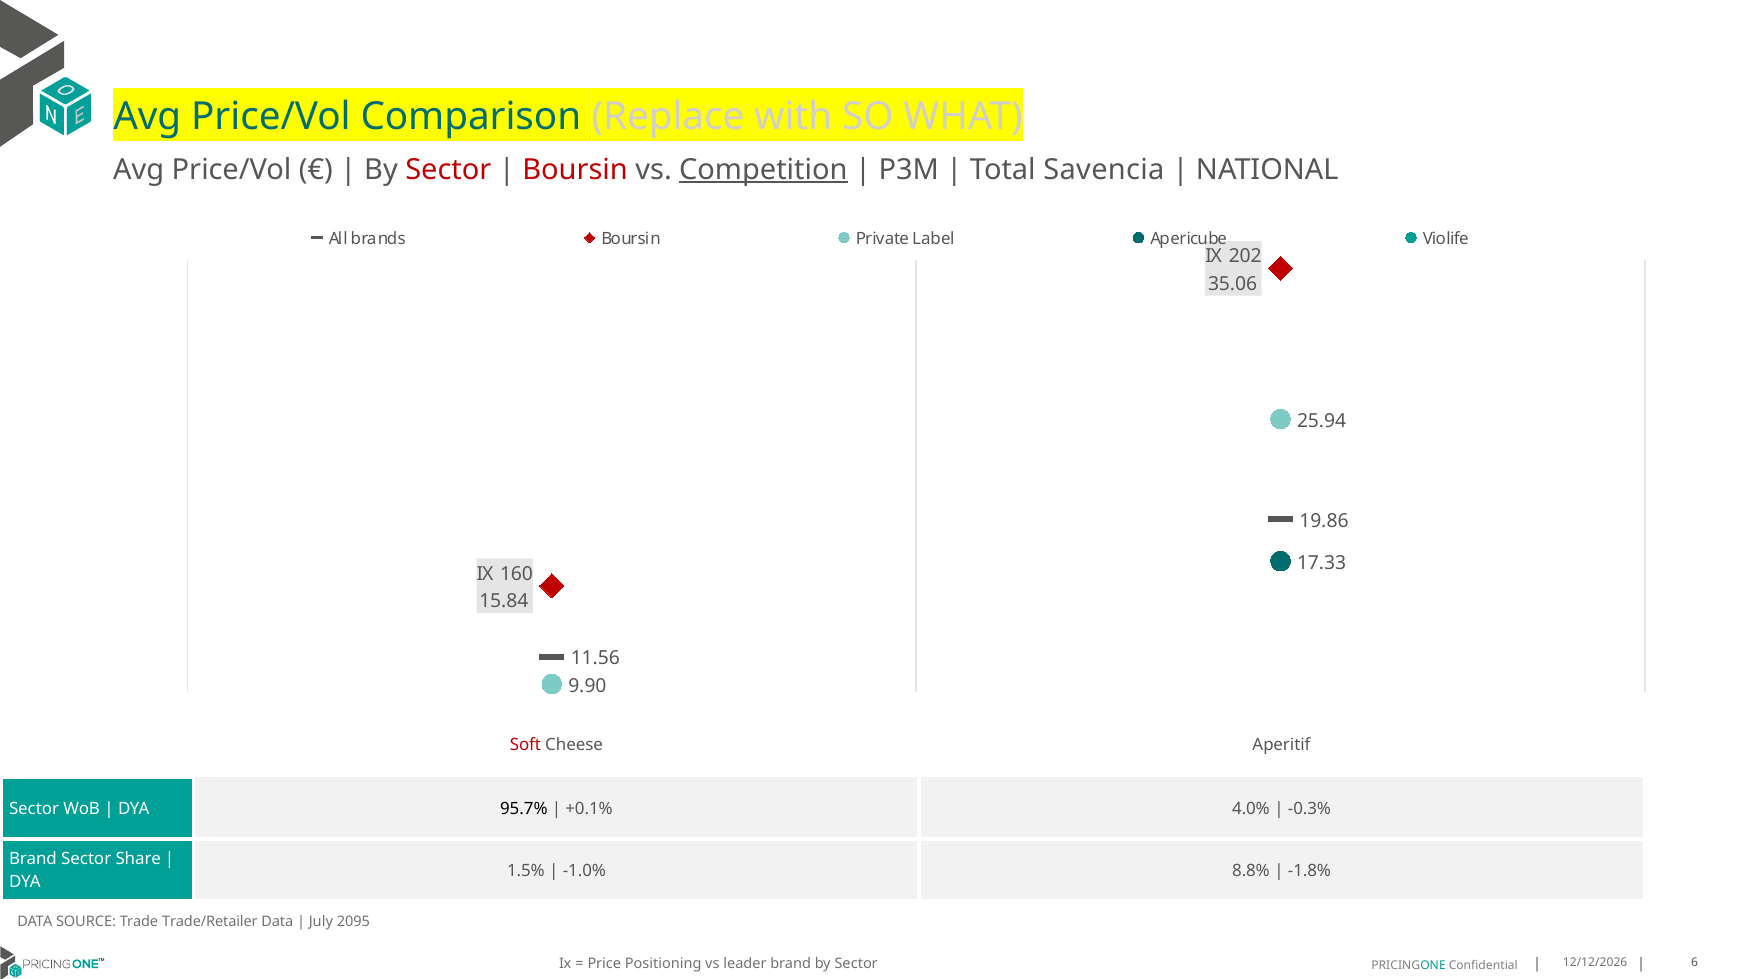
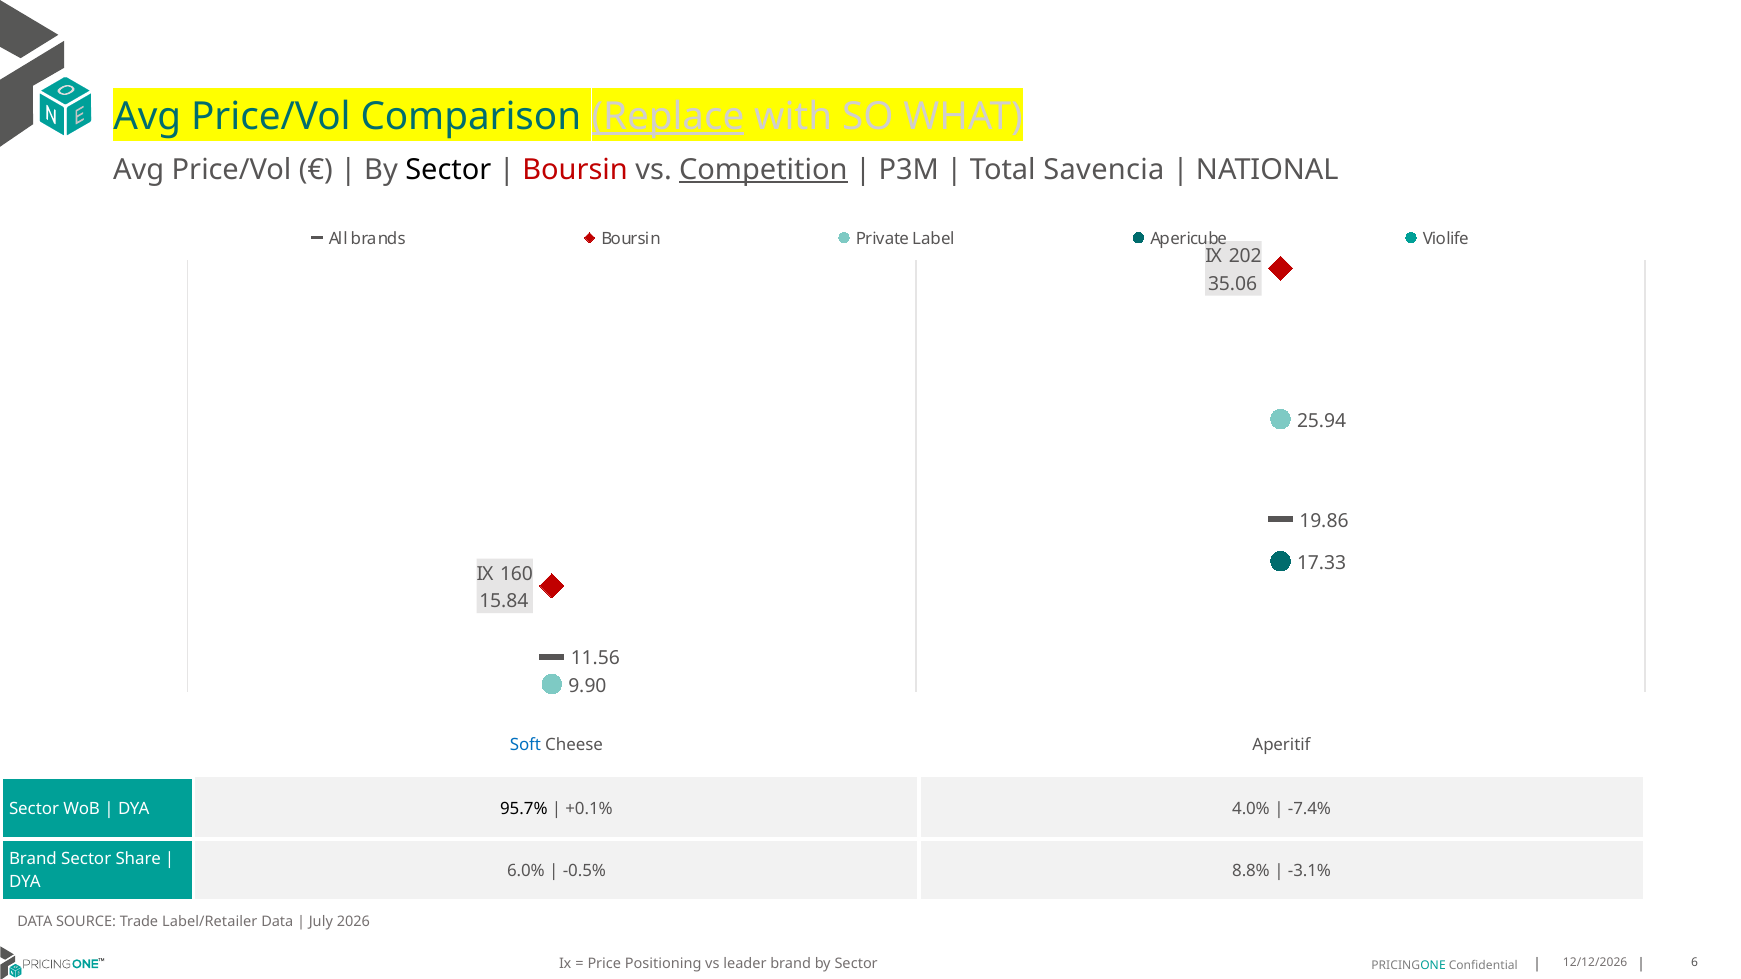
Replace underline: none -> present (668, 117)
Sector colour: red -> black (448, 170)
Soft colour: red -> blue (525, 745)
-0.3%: -0.3% -> -7.4% (1309, 809)
1.5%: 1.5% -> 6.0% (526, 871)
-1.0%: -1.0% -> -0.5% (584, 871)
-1.8%: -1.8% -> -3.1% (1309, 871)
Trade/Retailer: Trade/Retailer -> Label/Retailer (210, 922)
2095: 2095 -> 2026 (353, 922)
